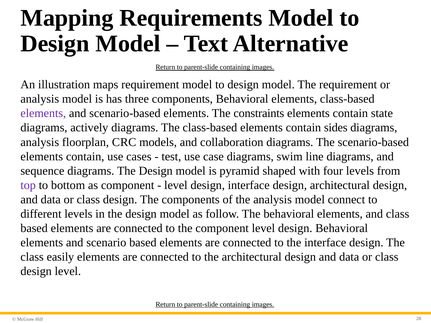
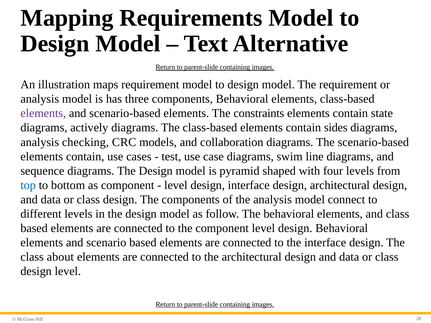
floorplan: floorplan -> checking (85, 142)
top colour: purple -> blue (28, 185)
easily: easily -> about (60, 257)
